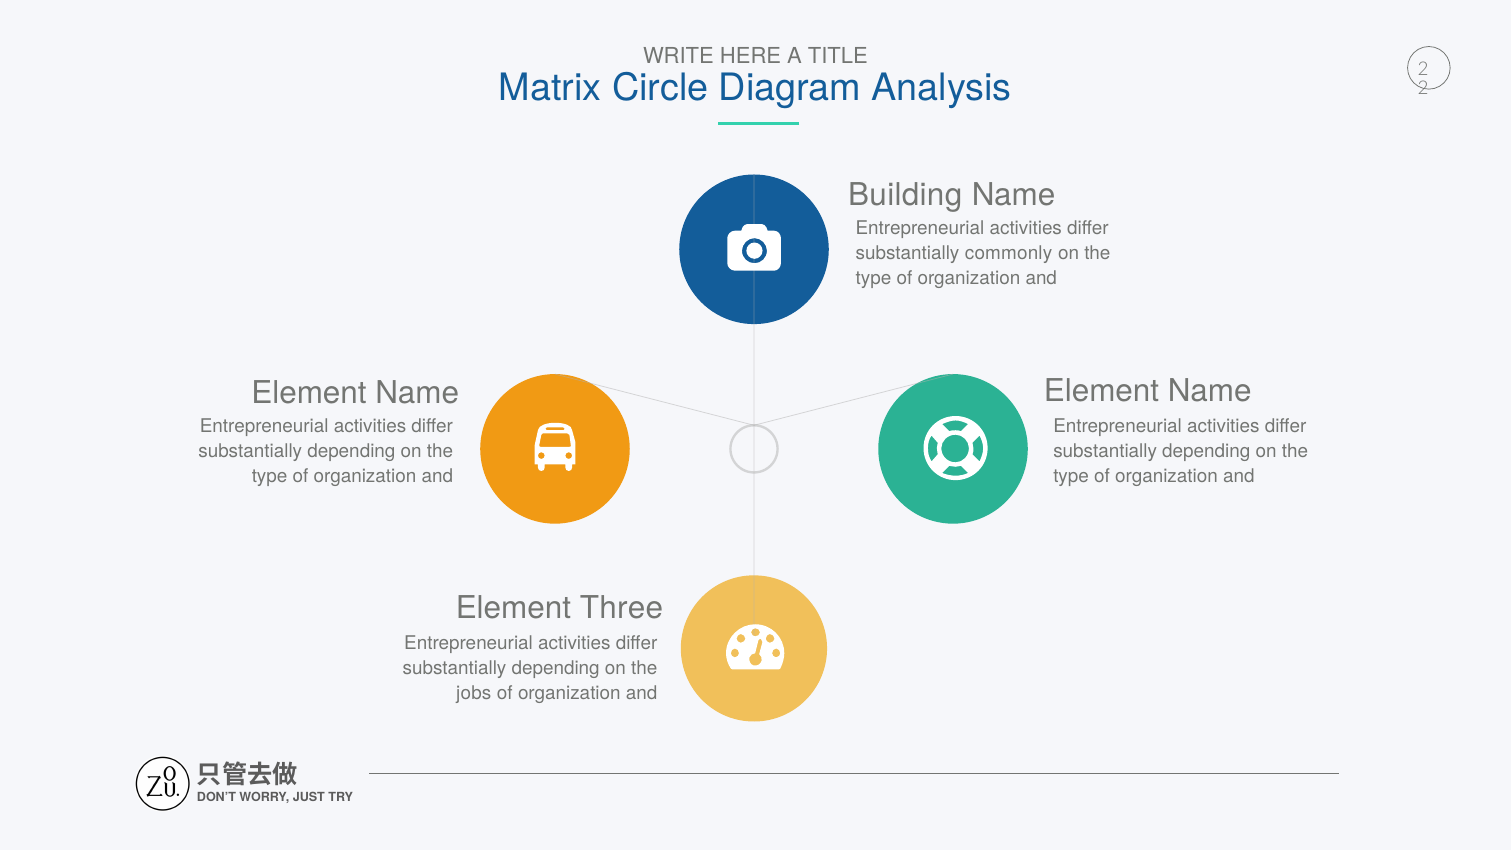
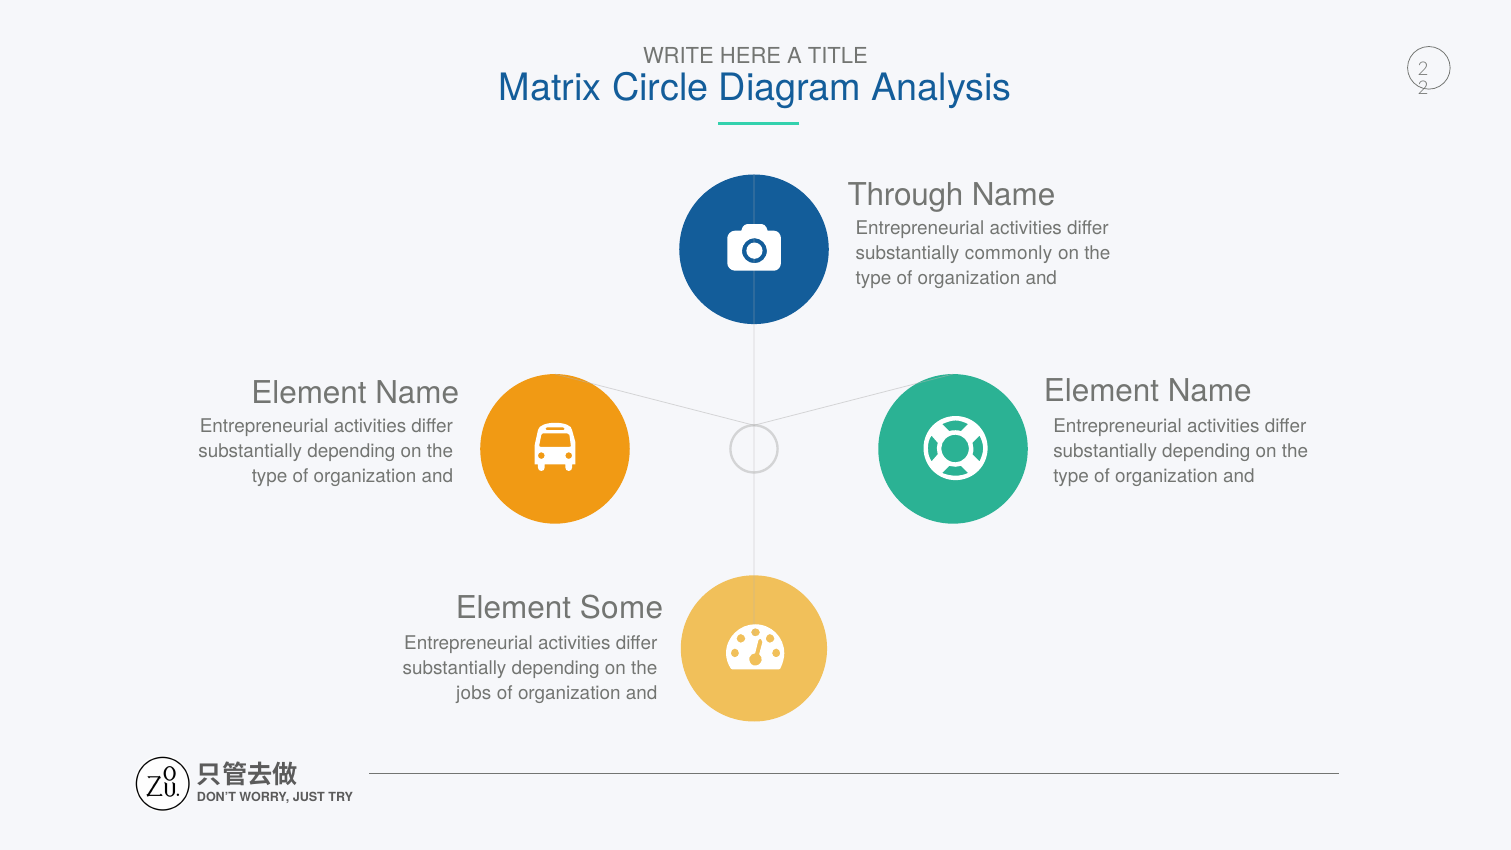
Building: Building -> Through (906, 195)
Three: Three -> Some (621, 608)
